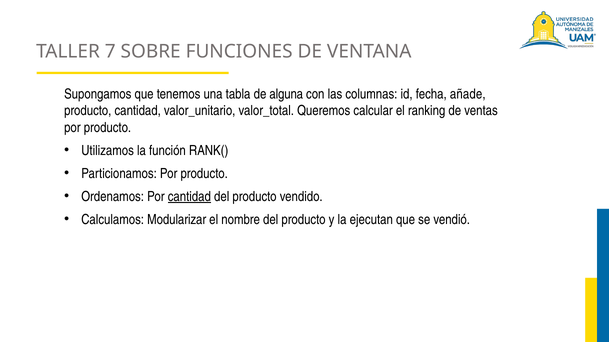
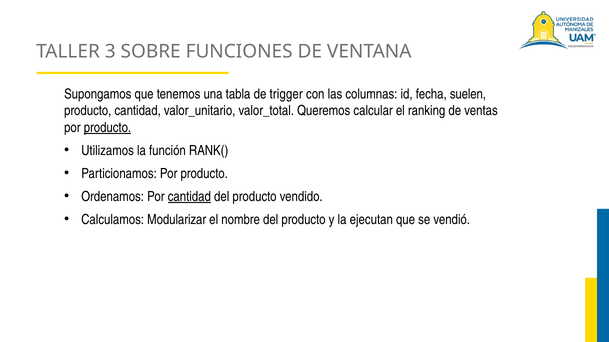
7: 7 -> 3 (110, 52)
alguna: alguna -> trigger (286, 94)
añade: añade -> suelen (468, 94)
producto underline: none -> present (107, 128)
